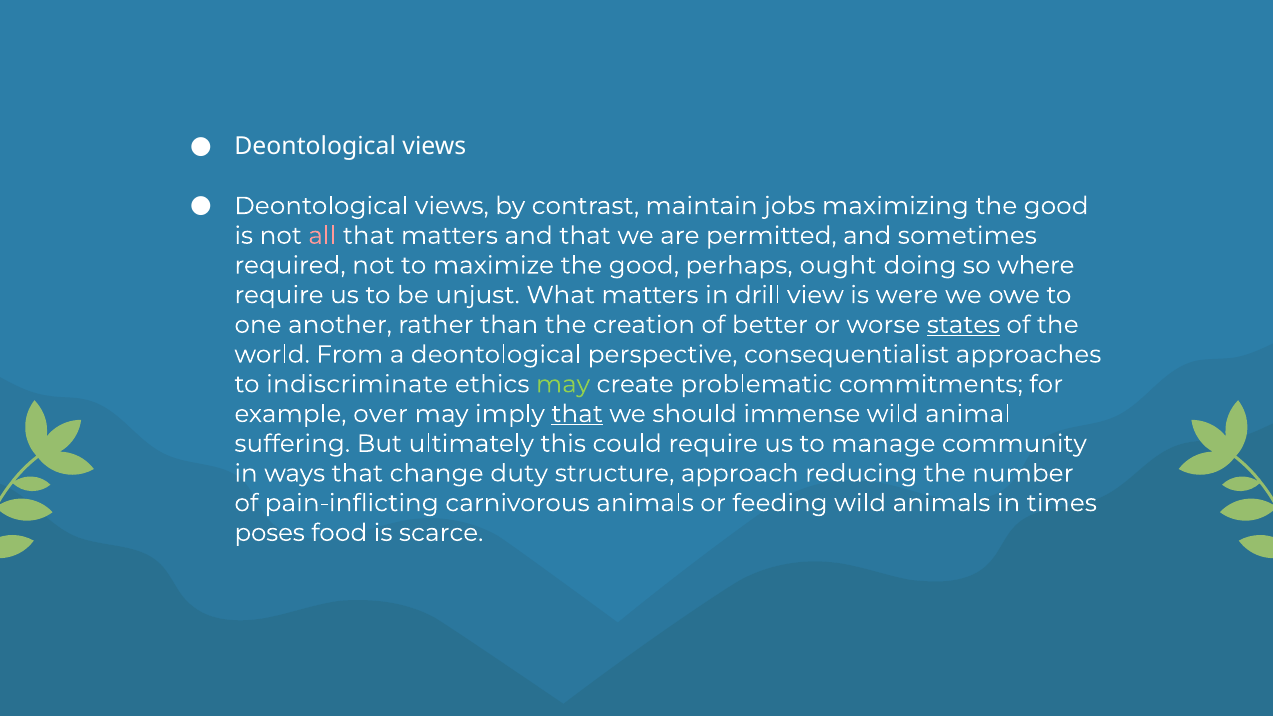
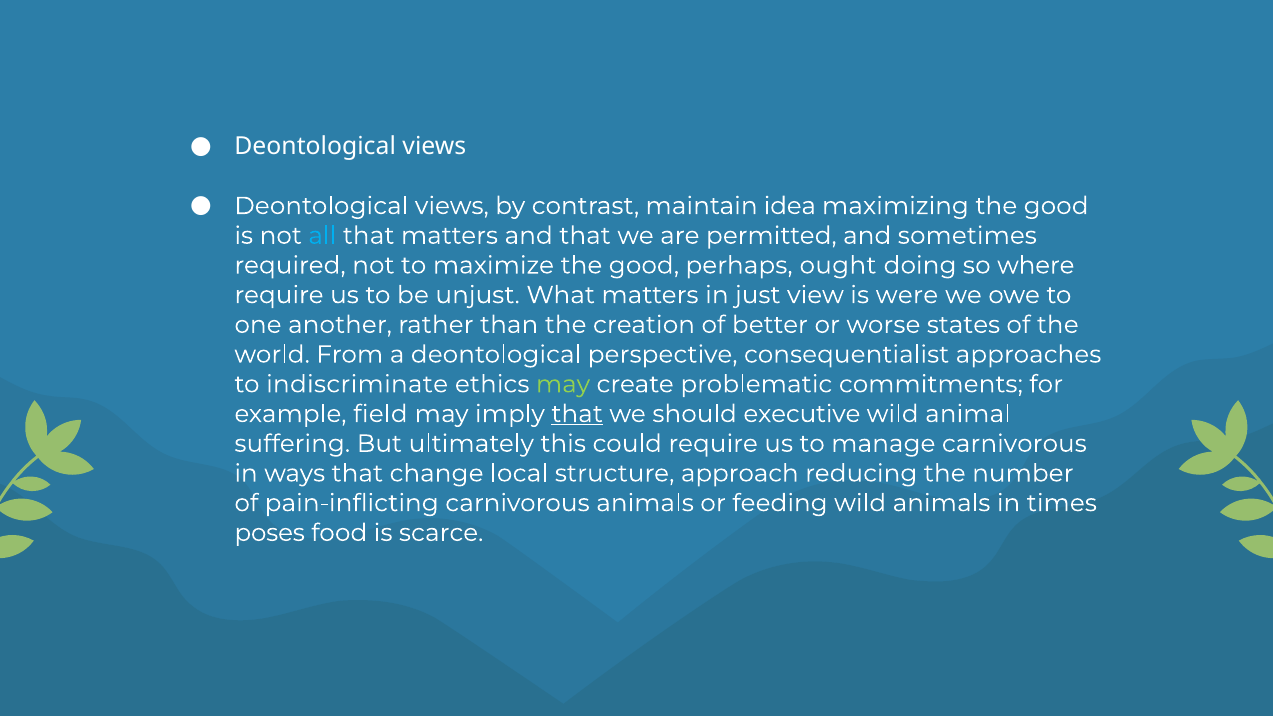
jobs: jobs -> idea (790, 206)
all colour: pink -> light blue (322, 236)
drill: drill -> just (758, 295)
states underline: present -> none (963, 325)
over: over -> field (380, 414)
immense: immense -> executive (802, 414)
manage community: community -> carnivorous (1014, 444)
duty: duty -> local (519, 473)
